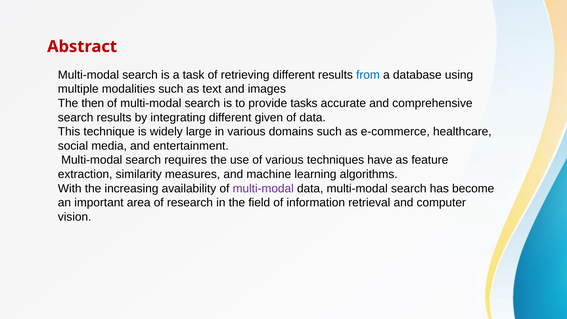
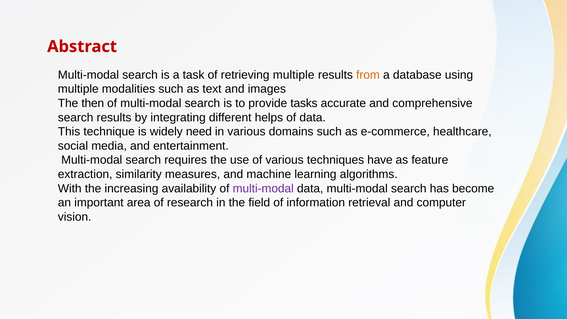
retrieving different: different -> multiple (294, 75)
from colour: blue -> orange (368, 75)
given: given -> helps (269, 117)
large: large -> need (199, 132)
